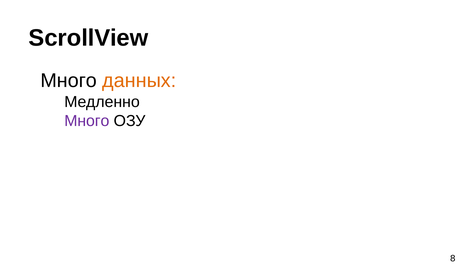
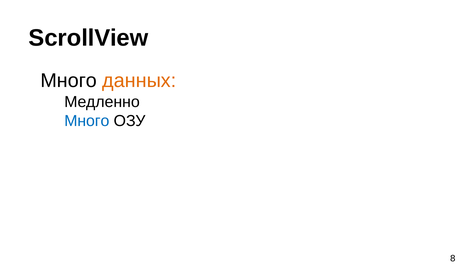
Много colour: purple -> blue (87, 121)
